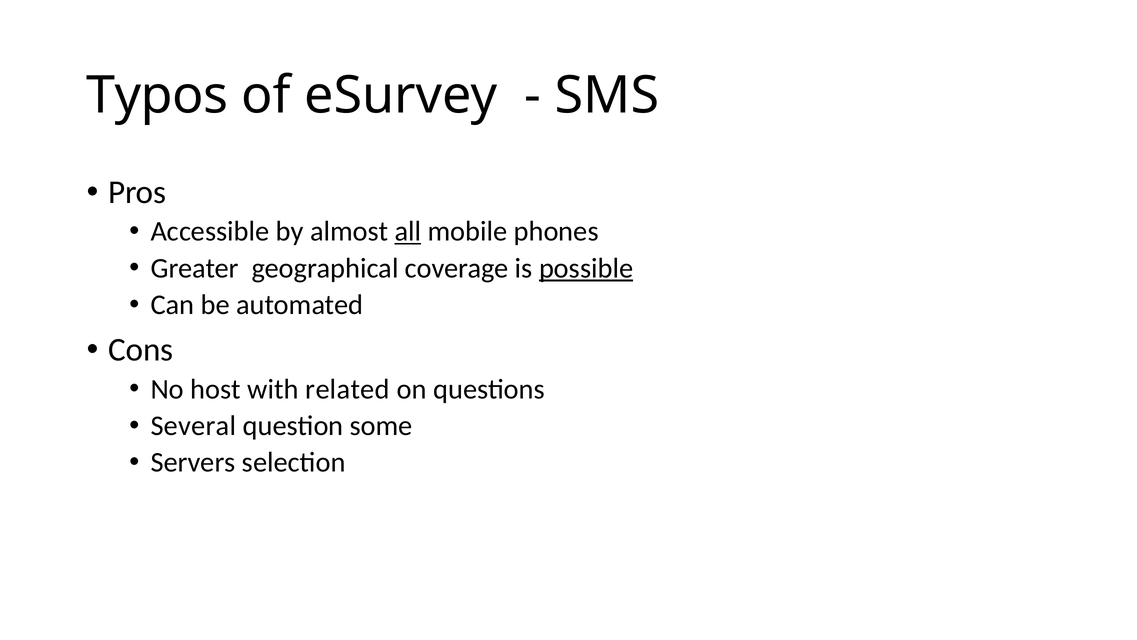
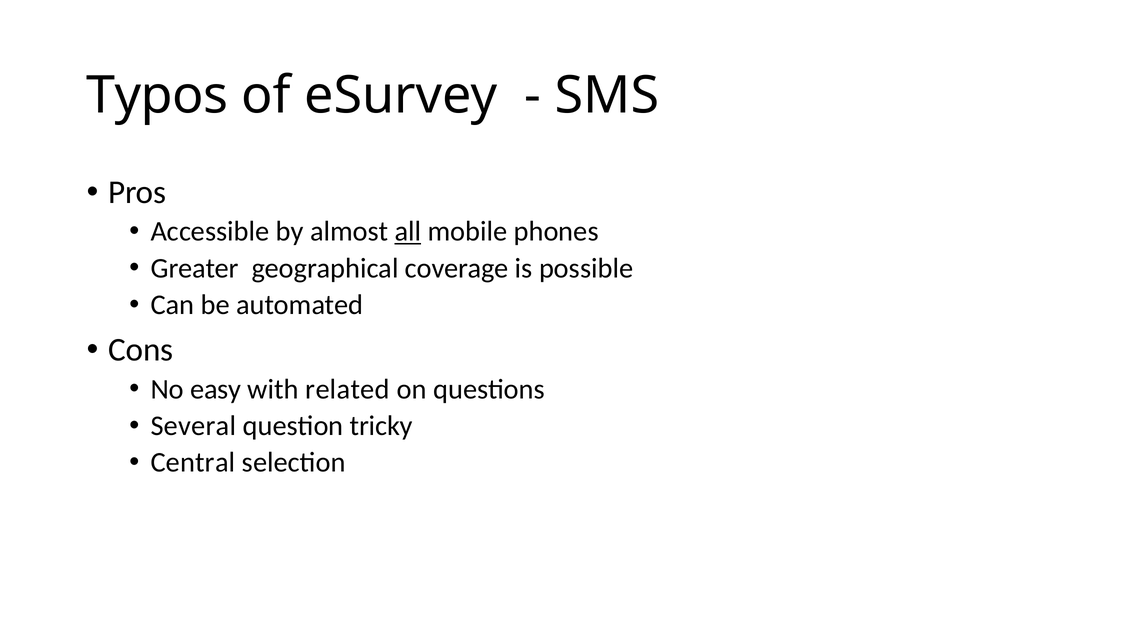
possible underline: present -> none (586, 268)
host: host -> easy (216, 389)
some: some -> tricky (381, 425)
Servers: Servers -> Central (193, 462)
